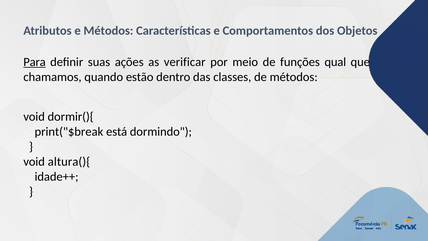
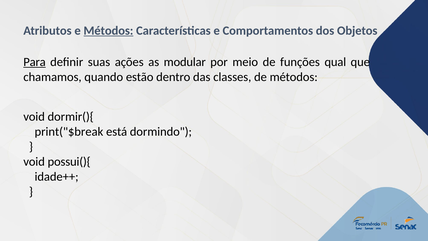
Métodos underline: none -> present (108, 31)
verificar: verificar -> modular (185, 62)
altura(){: altura(){ -> possui(){ (69, 162)
